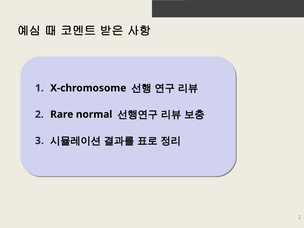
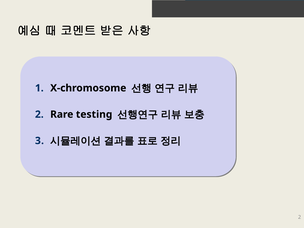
normal: normal -> testing (94, 114)
